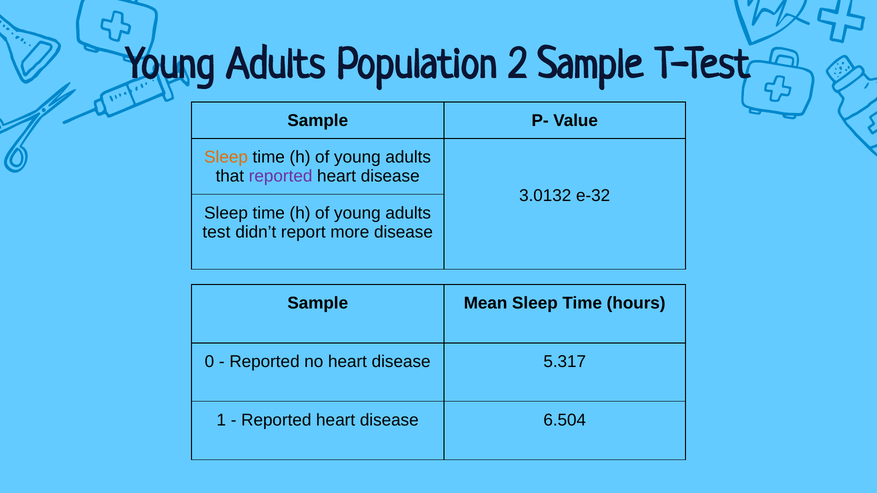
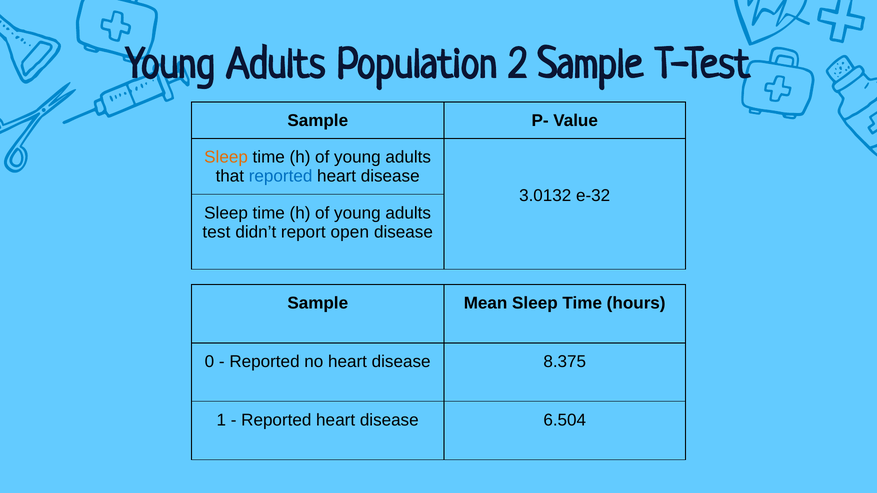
reported colour: purple -> blue (281, 176)
more: more -> open (350, 232)
5.317: 5.317 -> 8.375 (565, 362)
